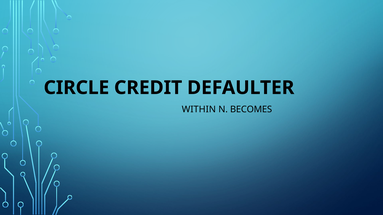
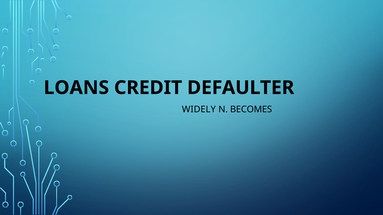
CIRCLE: CIRCLE -> LOANS (76, 88)
WITHIN: WITHIN -> WIDELY (199, 110)
